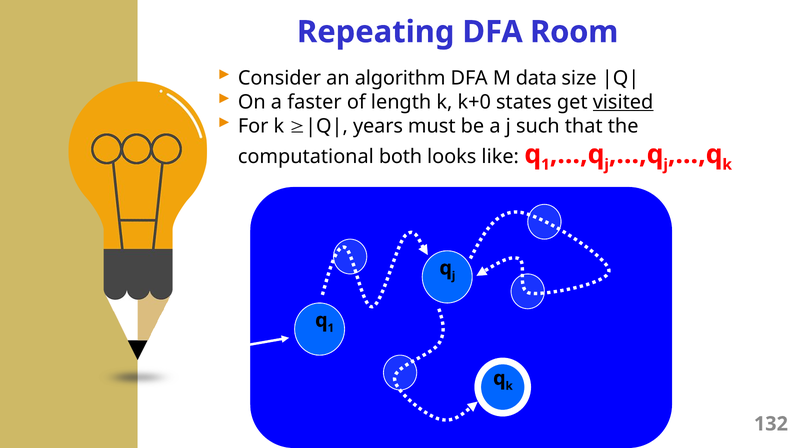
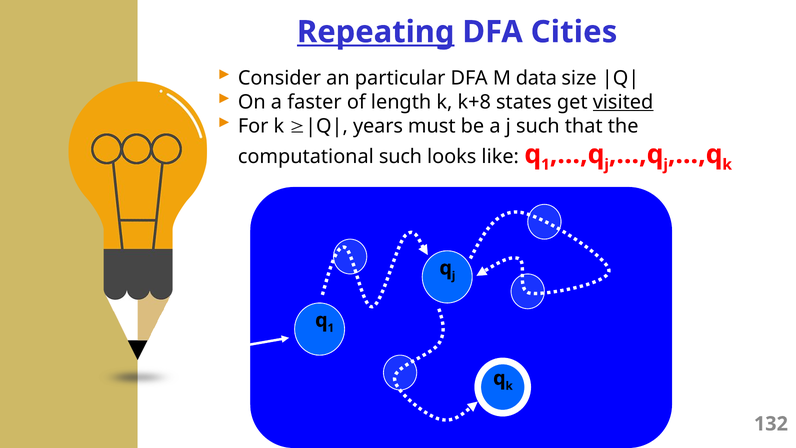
Repeating underline: none -> present (376, 32)
Room: Room -> Cities (574, 32)
algorithm: algorithm -> particular (400, 78)
k+0: k+0 -> k+8 (474, 102)
computational both: both -> such (401, 156)
